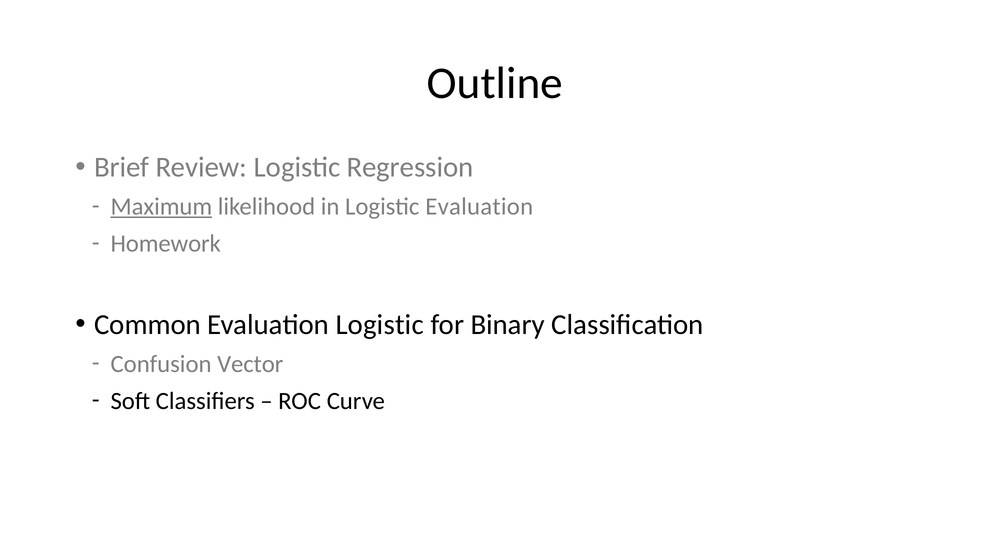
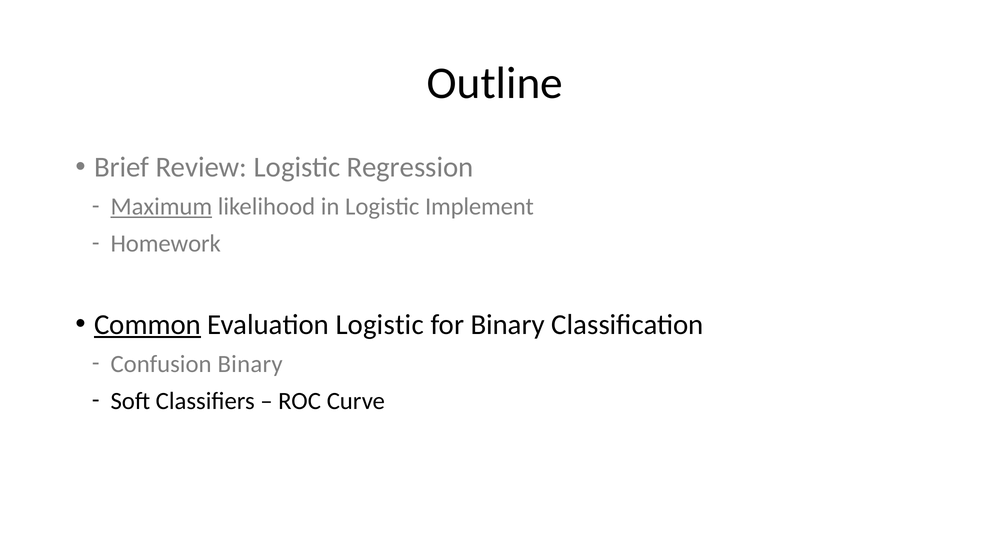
Logistic Evaluation: Evaluation -> Implement (479, 207)
Common underline: none -> present (148, 324)
Confusion Vector: Vector -> Binary (250, 364)
